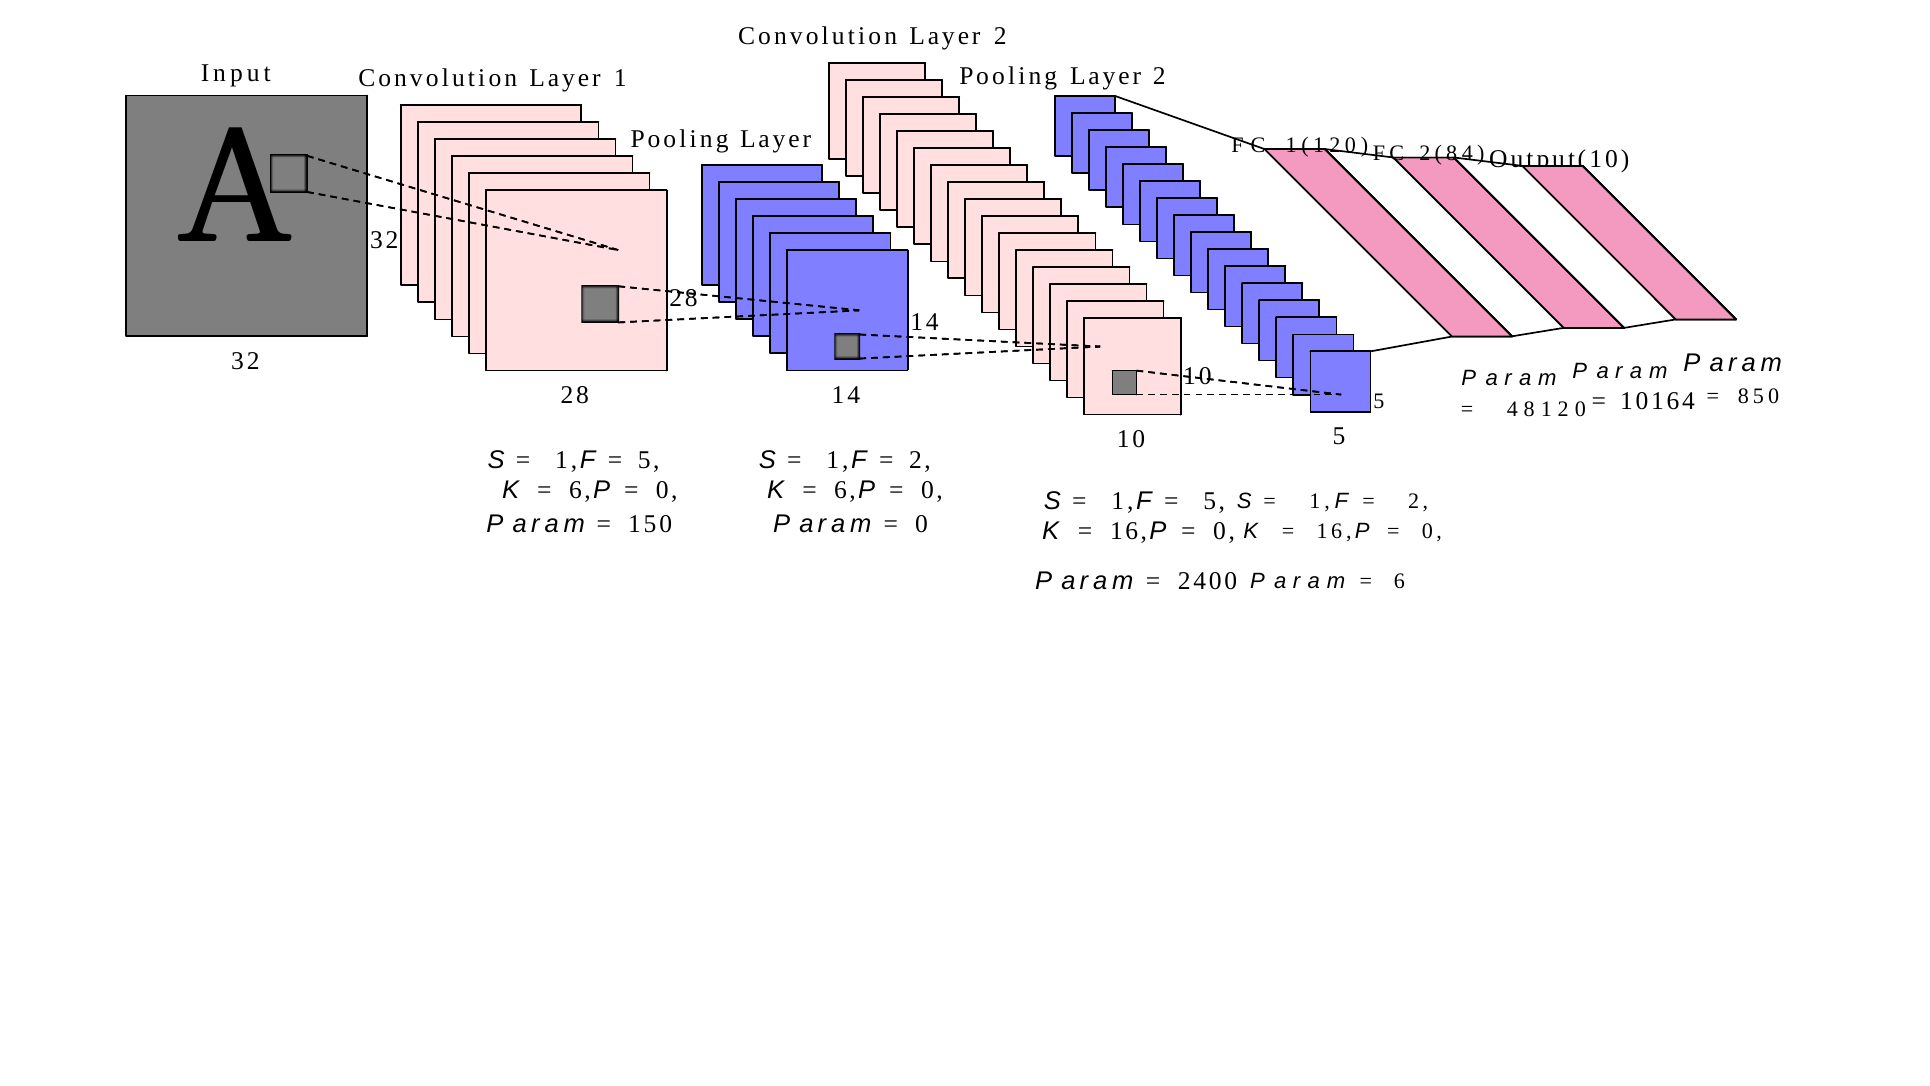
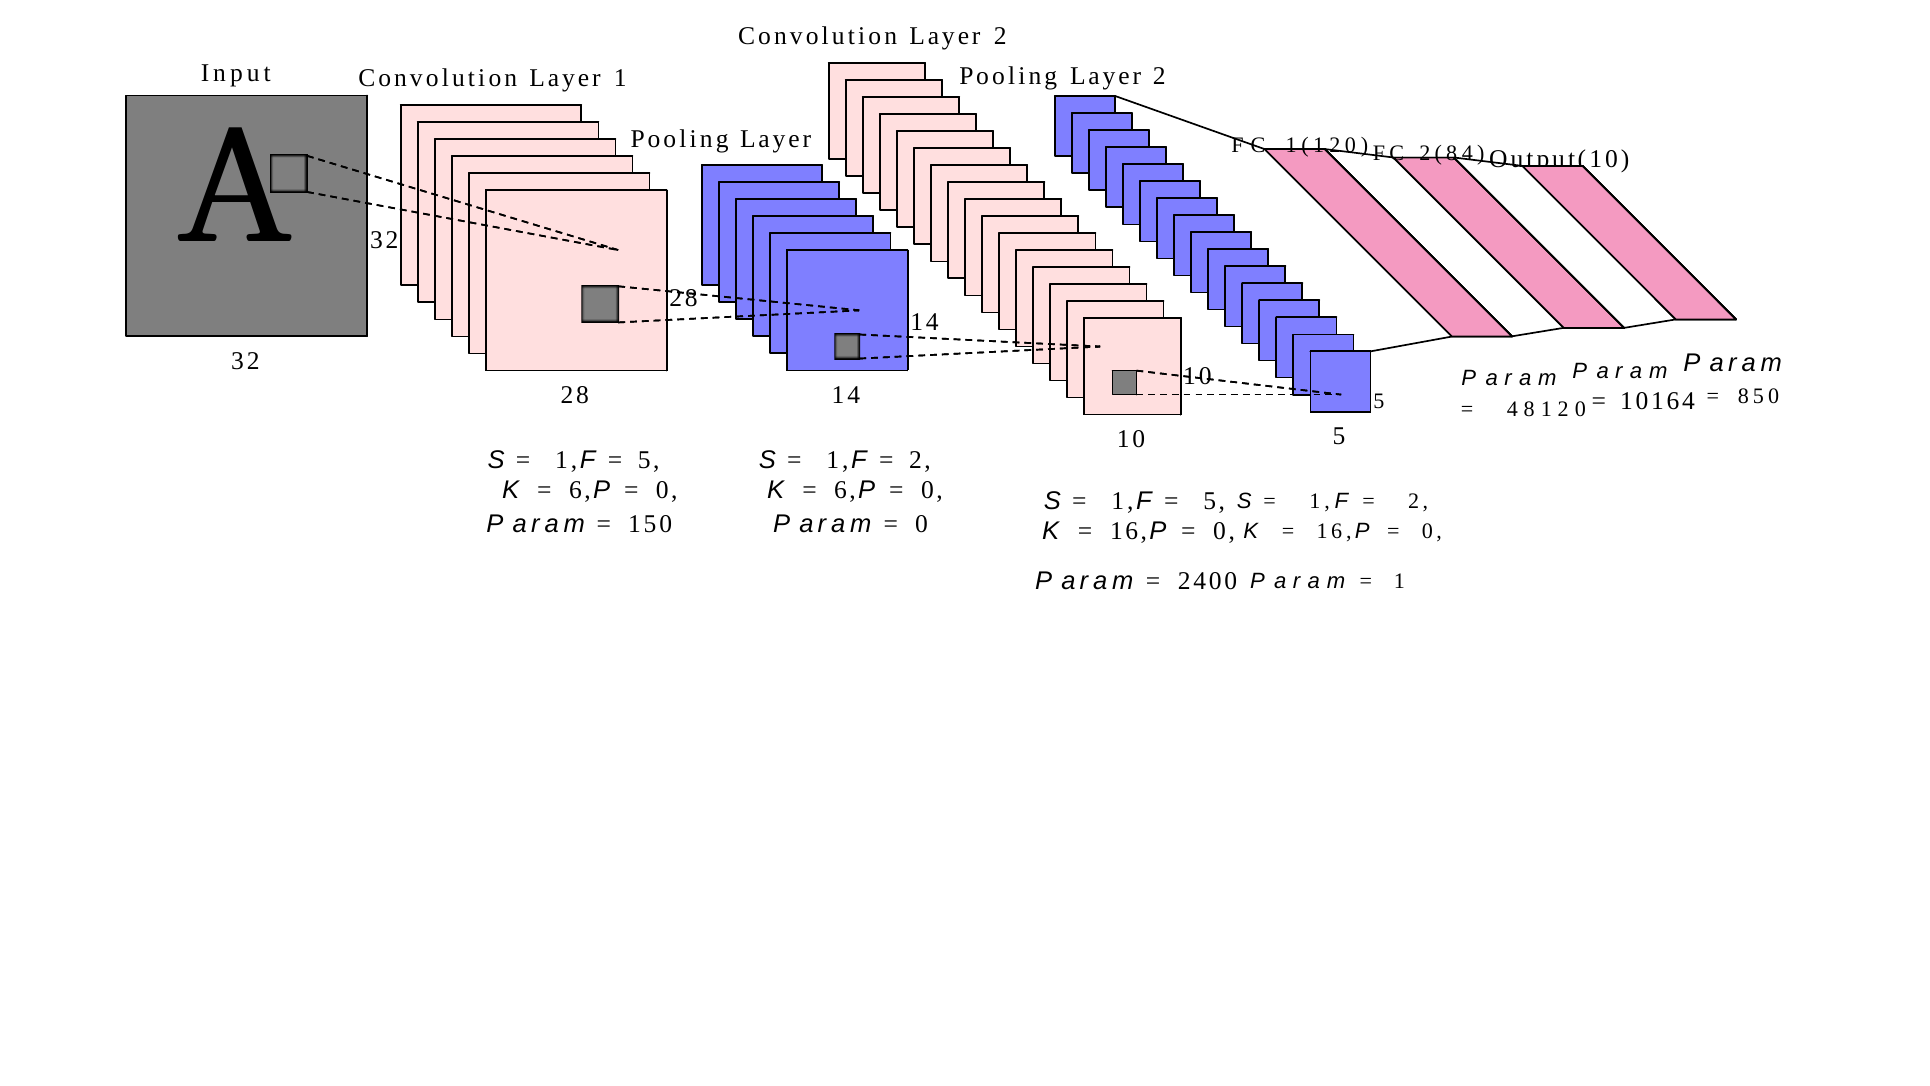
6: 6 -> 1 (1399, 581)
